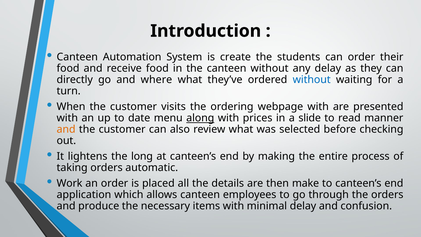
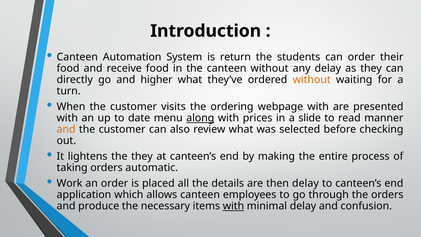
create: create -> return (236, 57)
where: where -> higher (157, 80)
without colour: blue -> orange (312, 80)
the long: long -> they (142, 156)
then make: make -> delay (305, 183)
with underline: none -> present (233, 206)
